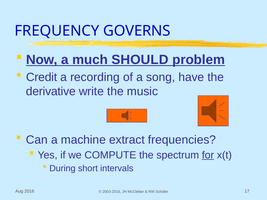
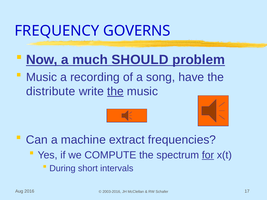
Credit: Credit -> Music (42, 77)
derivative: derivative -> distribute (51, 91)
the underline: none -> present (115, 91)
